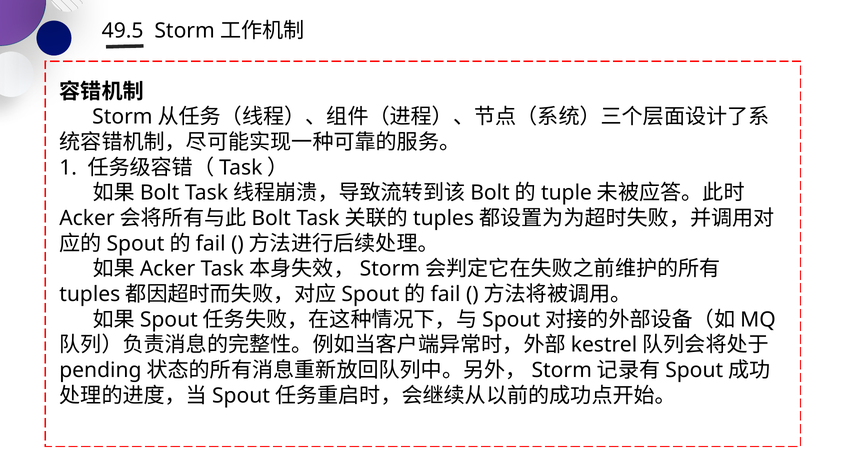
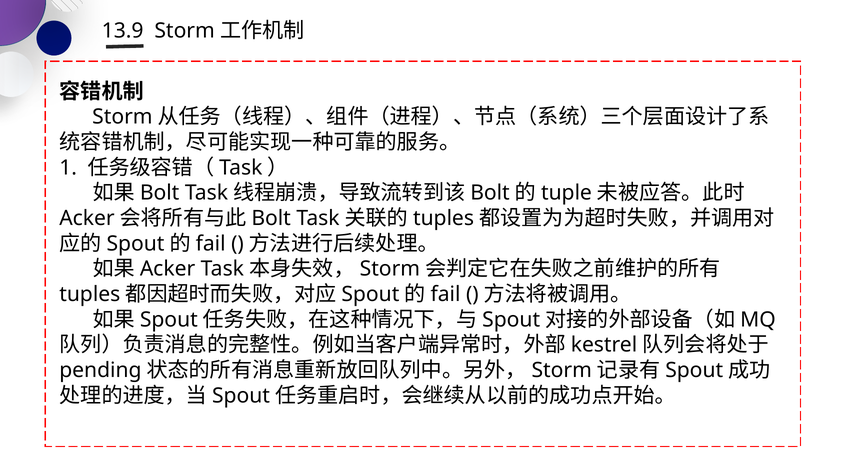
49.5: 49.5 -> 13.9 (123, 31)
